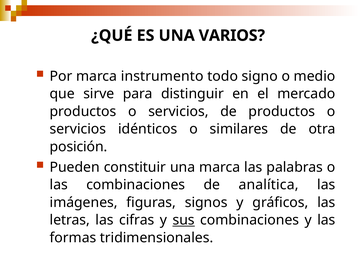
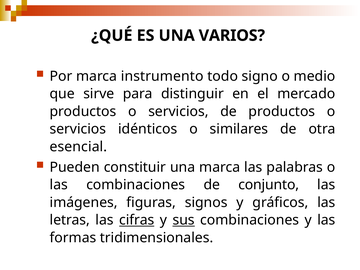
posición: posición -> esencial (78, 147)
analítica: analítica -> conjunto (269, 185)
cifras underline: none -> present (137, 220)
